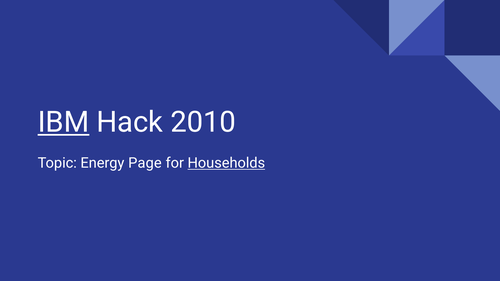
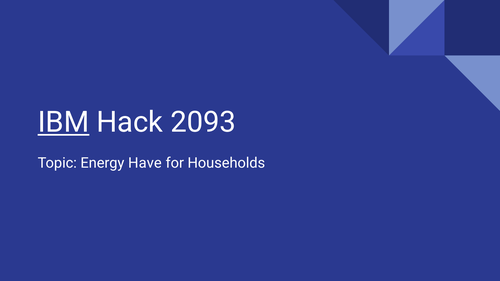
2010: 2010 -> 2093 (203, 122)
Page: Page -> Have (145, 163)
Households underline: present -> none (226, 163)
